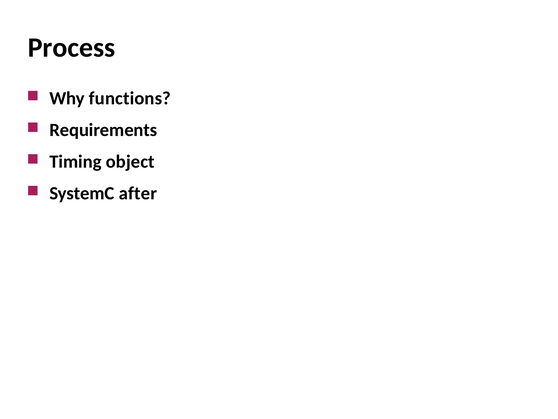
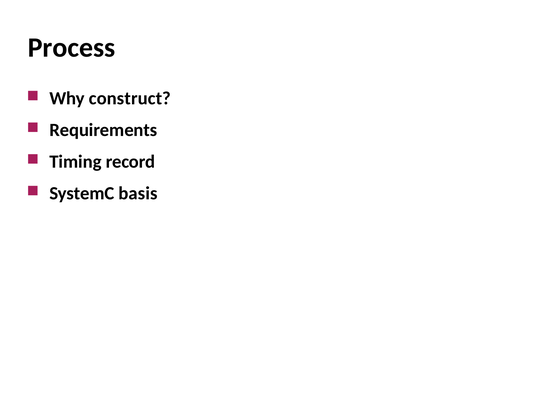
functions: functions -> construct (130, 98)
object: object -> record (130, 162)
after: after -> basis (138, 193)
